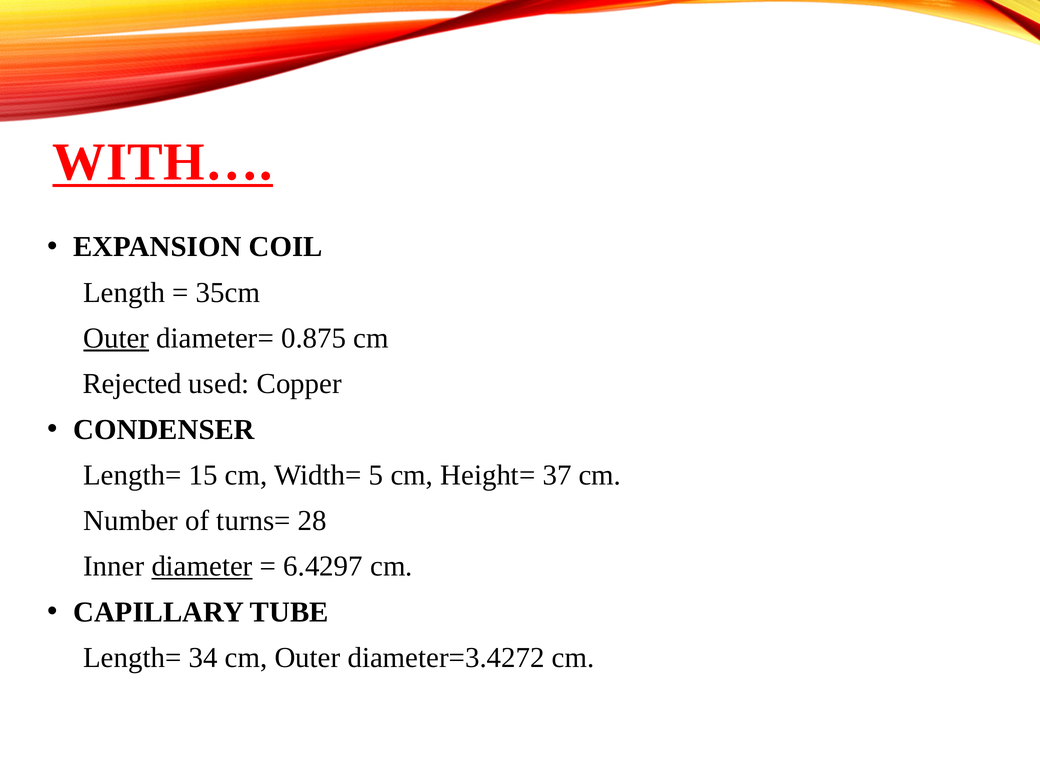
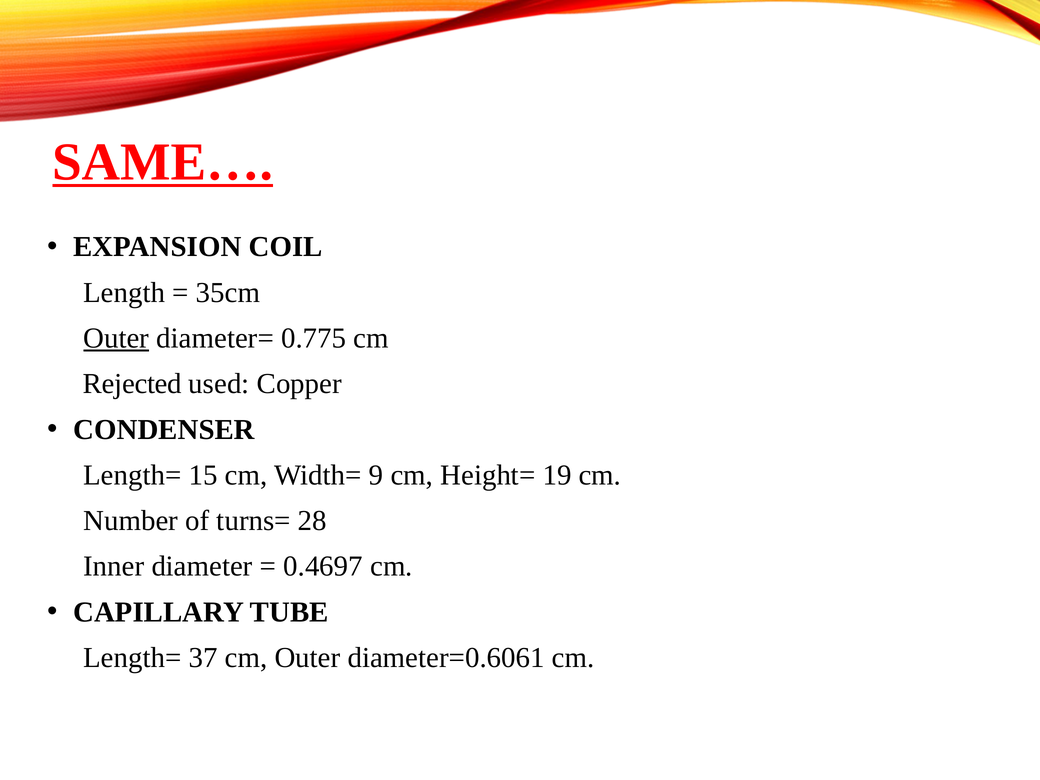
WITH…: WITH… -> SAME… (163, 162)
0.875: 0.875 -> 0.775 (314, 338)
5: 5 -> 9 (376, 475)
37: 37 -> 19 (557, 475)
diameter underline: present -> none (202, 566)
6.4297: 6.4297 -> 0.4697 (323, 566)
34: 34 -> 37 (203, 658)
diameter=3.4272: diameter=3.4272 -> diameter=0.6061 (446, 658)
